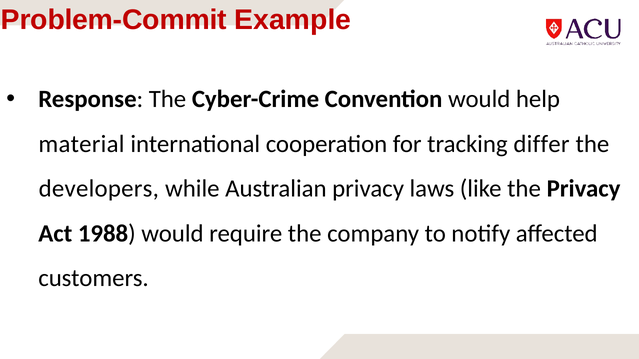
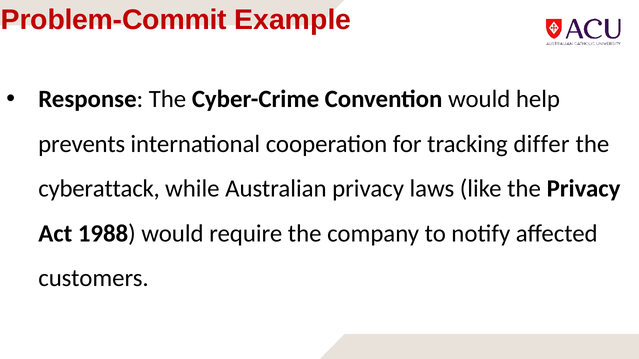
material: material -> prevents (82, 144)
developers: developers -> cyberattack (99, 189)
